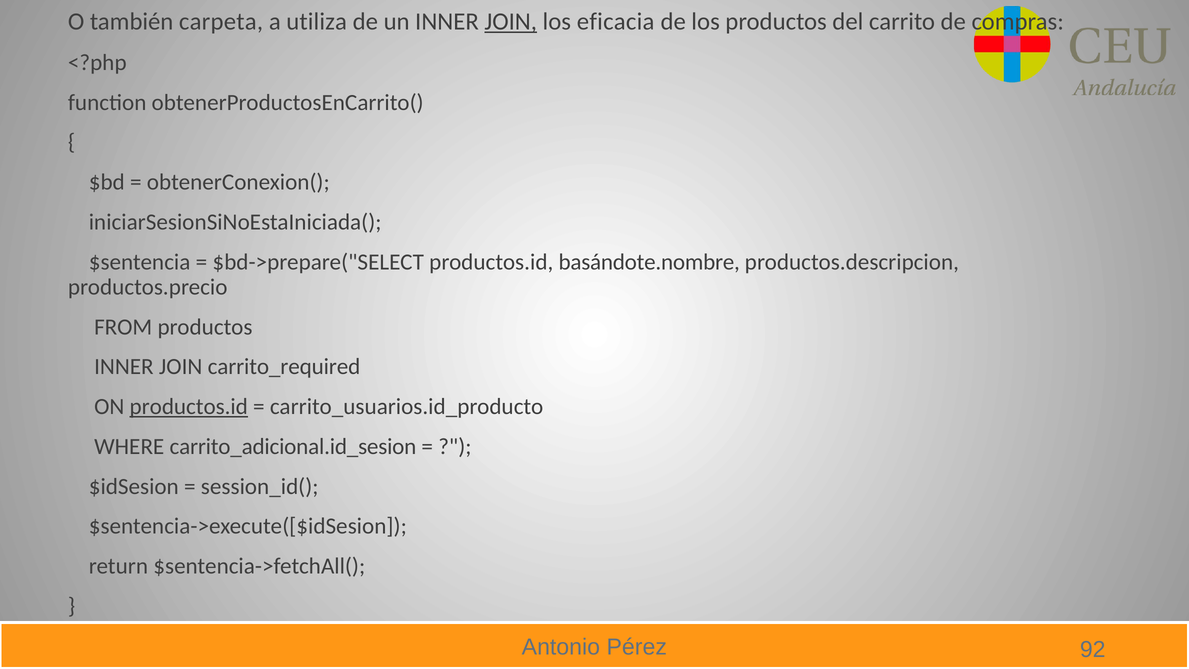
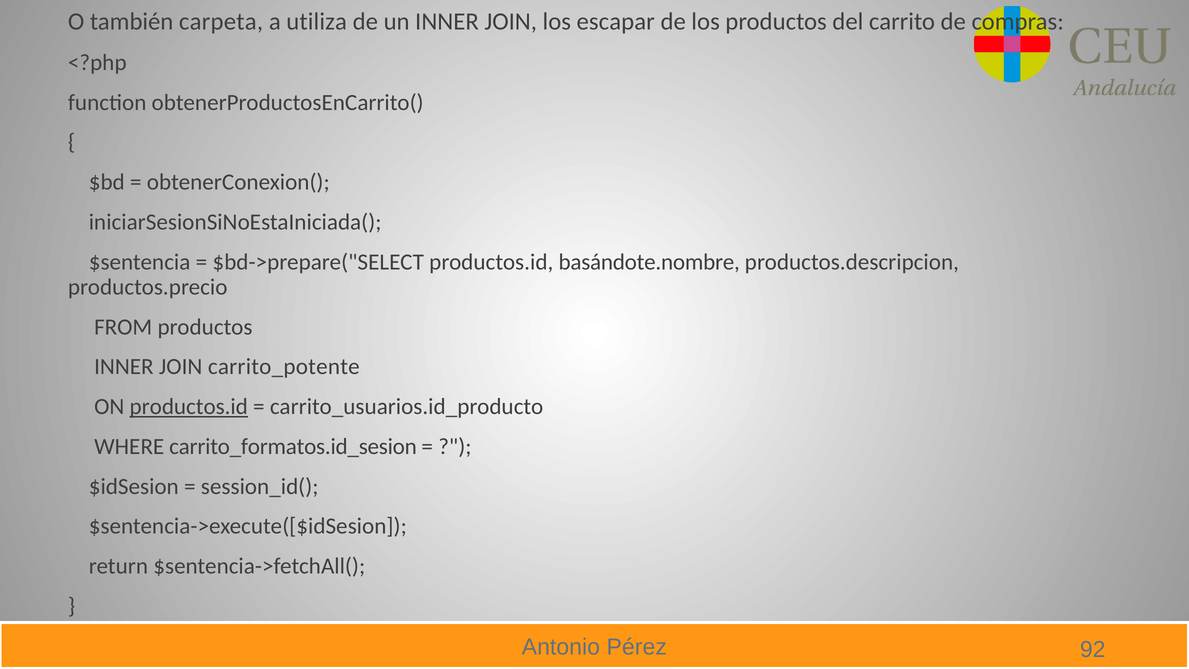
JOIN underline: present -> none (511, 22)
eficacia: eficacia -> escapar (616, 22)
carrito_required: carrito_required -> carrito_potente (284, 367)
carrito_adicional.id_sesion: carrito_adicional.id_sesion -> carrito_formatos.id_sesion (293, 446)
